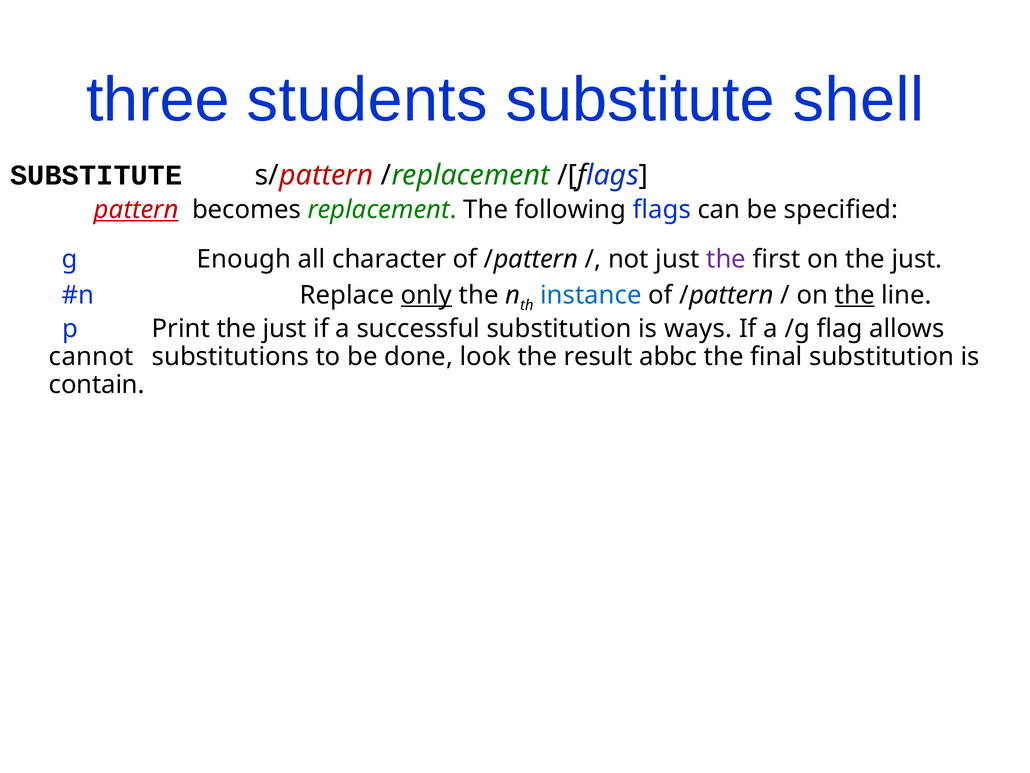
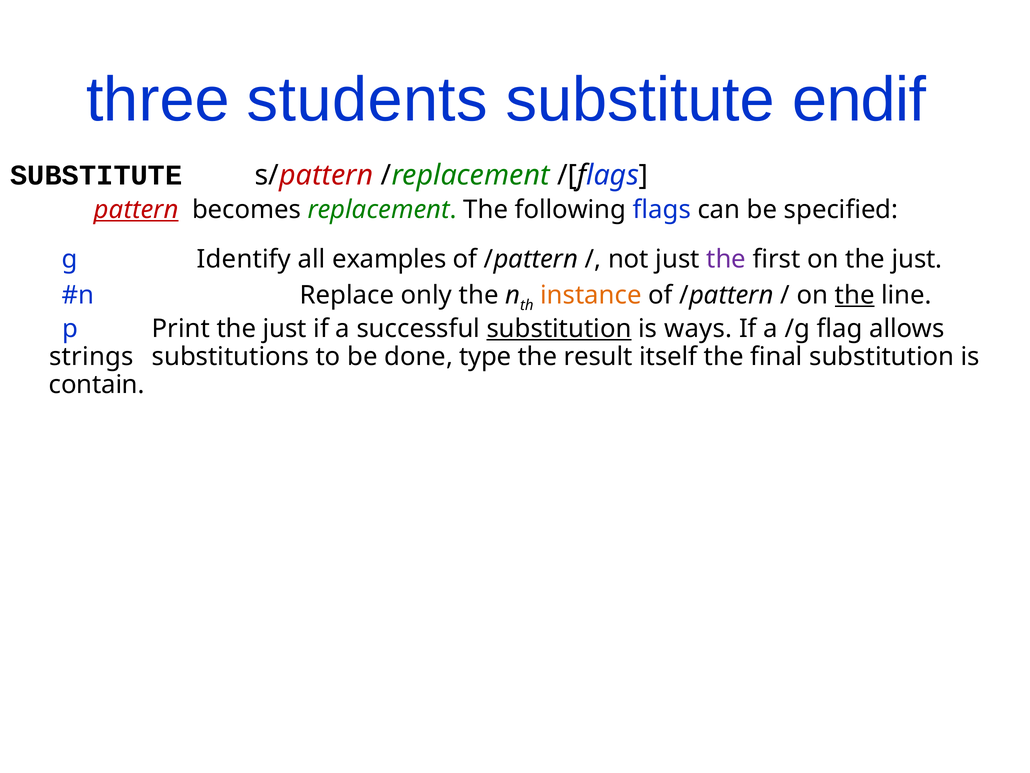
shell: shell -> endif (859, 100)
Enough: Enough -> Identify (244, 259)
character: character -> examples (389, 259)
only underline: present -> none (426, 295)
instance colour: blue -> orange (591, 295)
substitution underline: none -> present (559, 329)
cannot: cannot -> strings (91, 356)
look: look -> type (485, 356)
abbc: abbc -> itself (668, 356)
